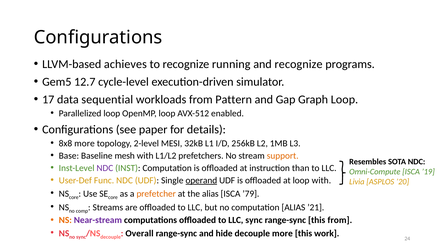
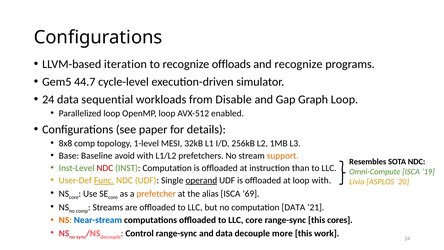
achieves: achieves -> iteration (125, 64)
running: running -> offloads (231, 64)
12.7: 12.7 -> 44.7 (85, 82)
17: 17 -> 24 (48, 99)
Pattern: Pattern -> Disable (234, 99)
8x8 more: more -> comp (85, 143)
2-level: 2-level -> 1-level (146, 143)
mesh: mesh -> avoid (125, 155)
NDC colour: purple -> red (105, 168)
Func underline: none -> present (104, 180)
’79: ’79 -> ’69 (251, 194)
computation ALIAS: ALIAS -> DATA (293, 207)
Near-stream colour: purple -> blue (98, 220)
LLC sync: sync -> core (254, 220)
this from: from -> cores (340, 220)
Overall: Overall -> Control (140, 233)
and hide: hide -> data (224, 233)
